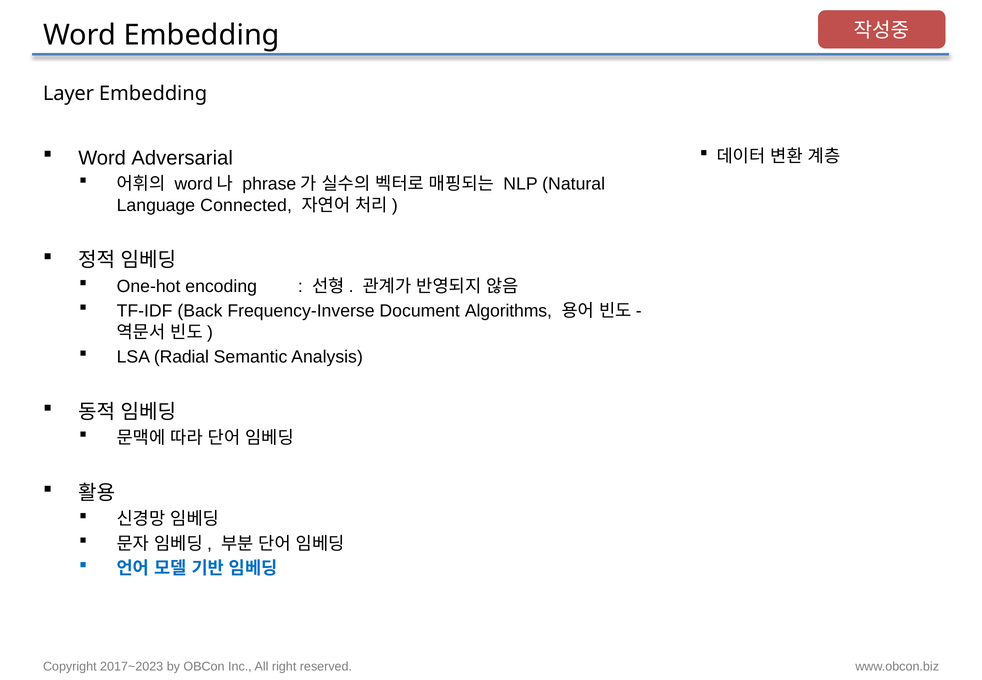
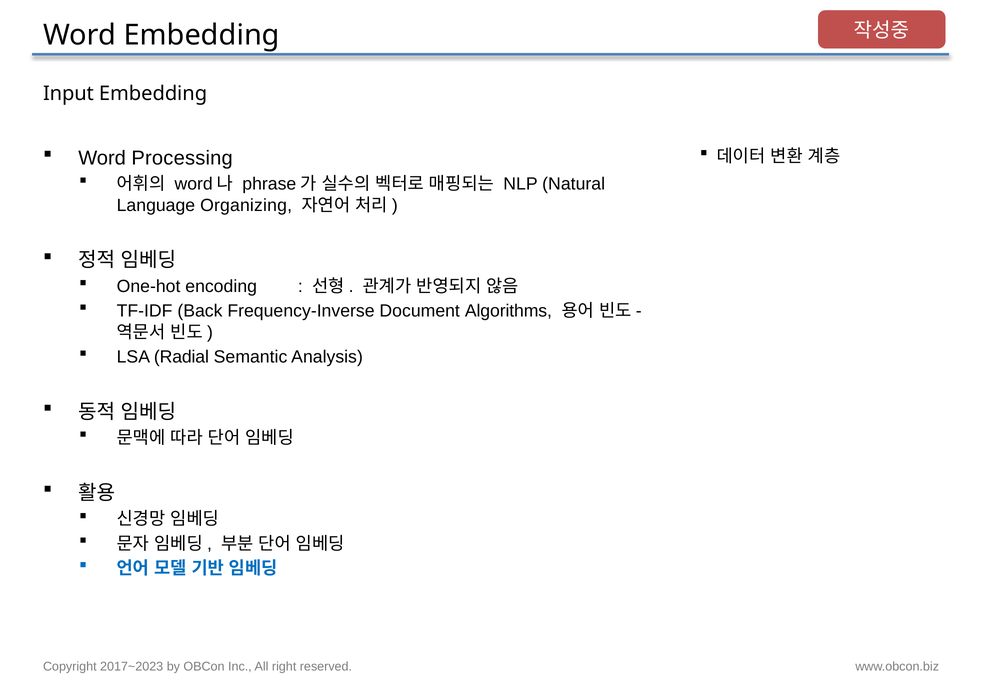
Layer: Layer -> Input (68, 94)
Adversarial: Adversarial -> Processing (182, 158)
Connected: Connected -> Organizing (246, 205)
